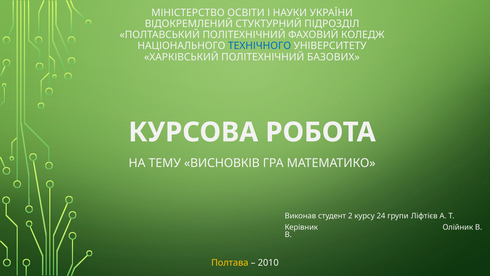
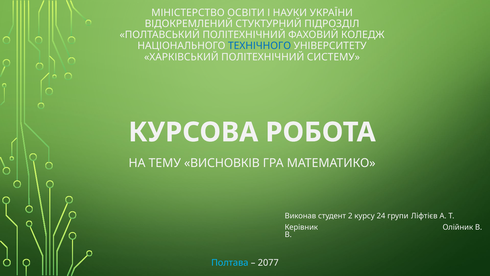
БАЗОВИХ: БАЗОВИХ -> СИСТЕМУ (333, 57)
Полтава colour: yellow -> light blue (230, 262)
2010: 2010 -> 2077 (268, 262)
